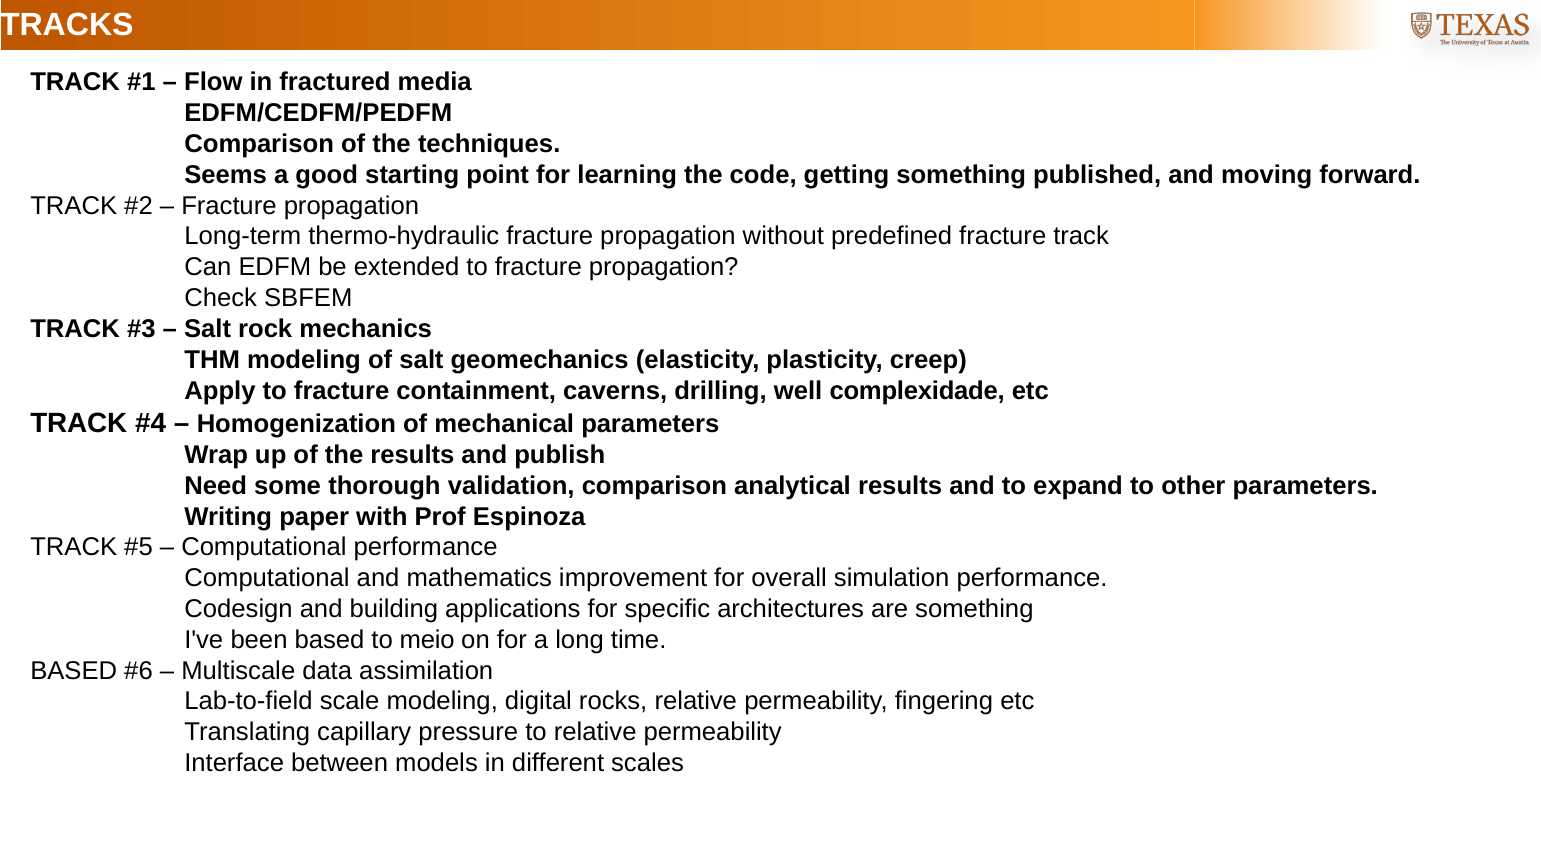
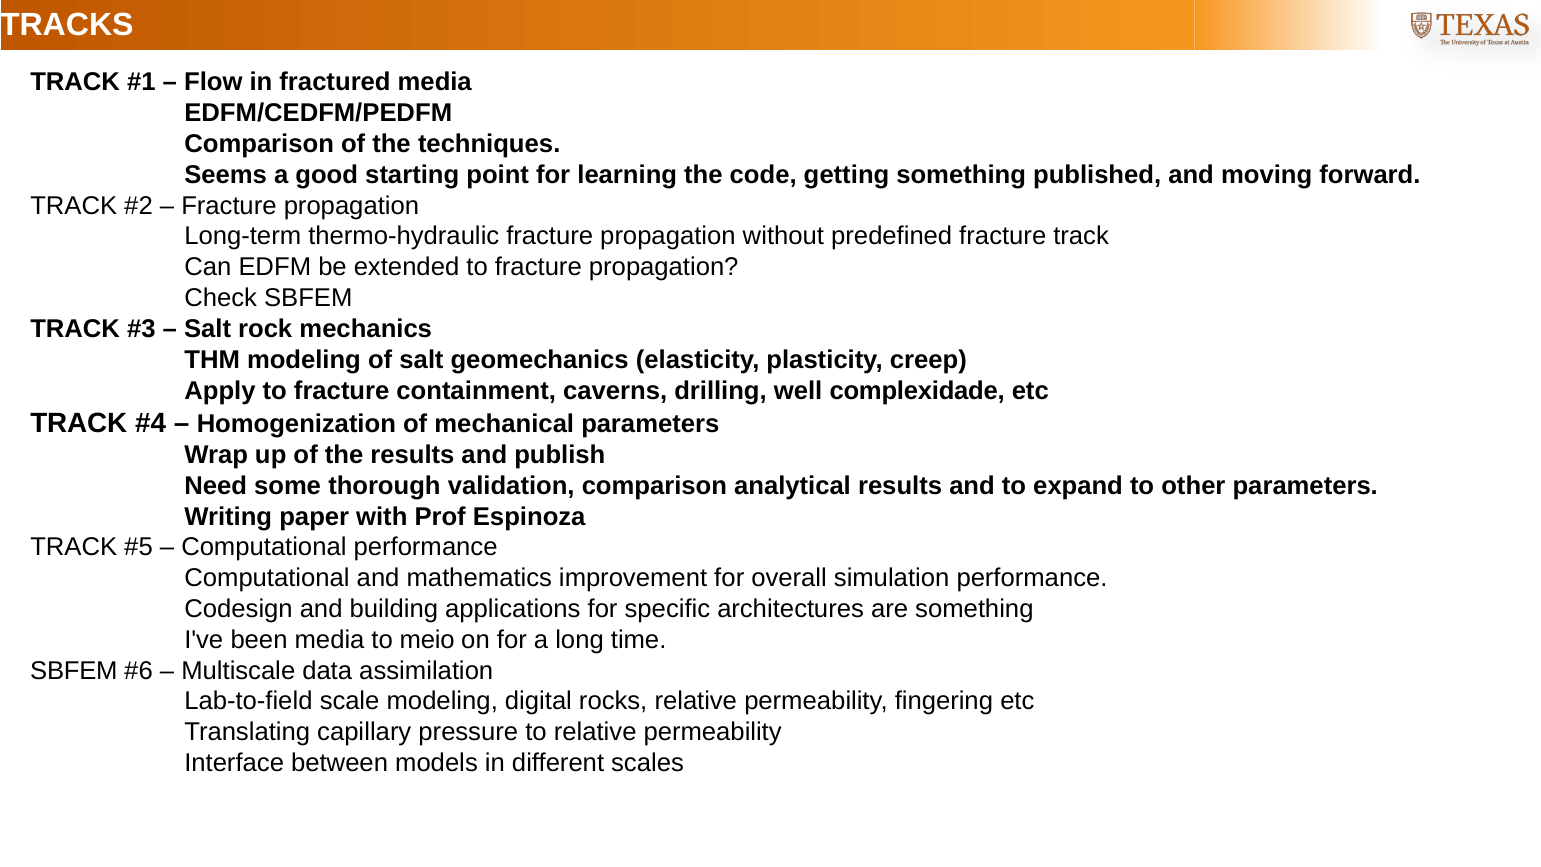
been based: based -> media (330, 640)
BASED: BASED -> SBFEM (74, 671)
